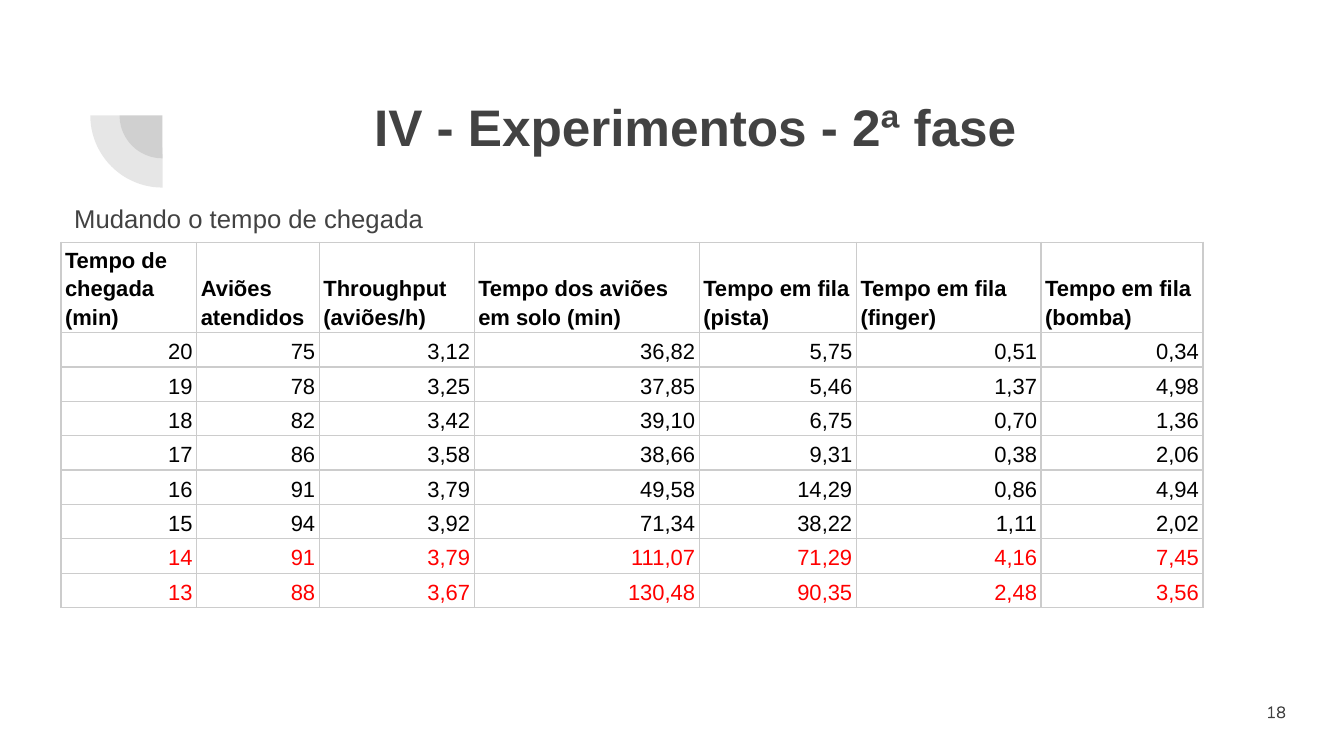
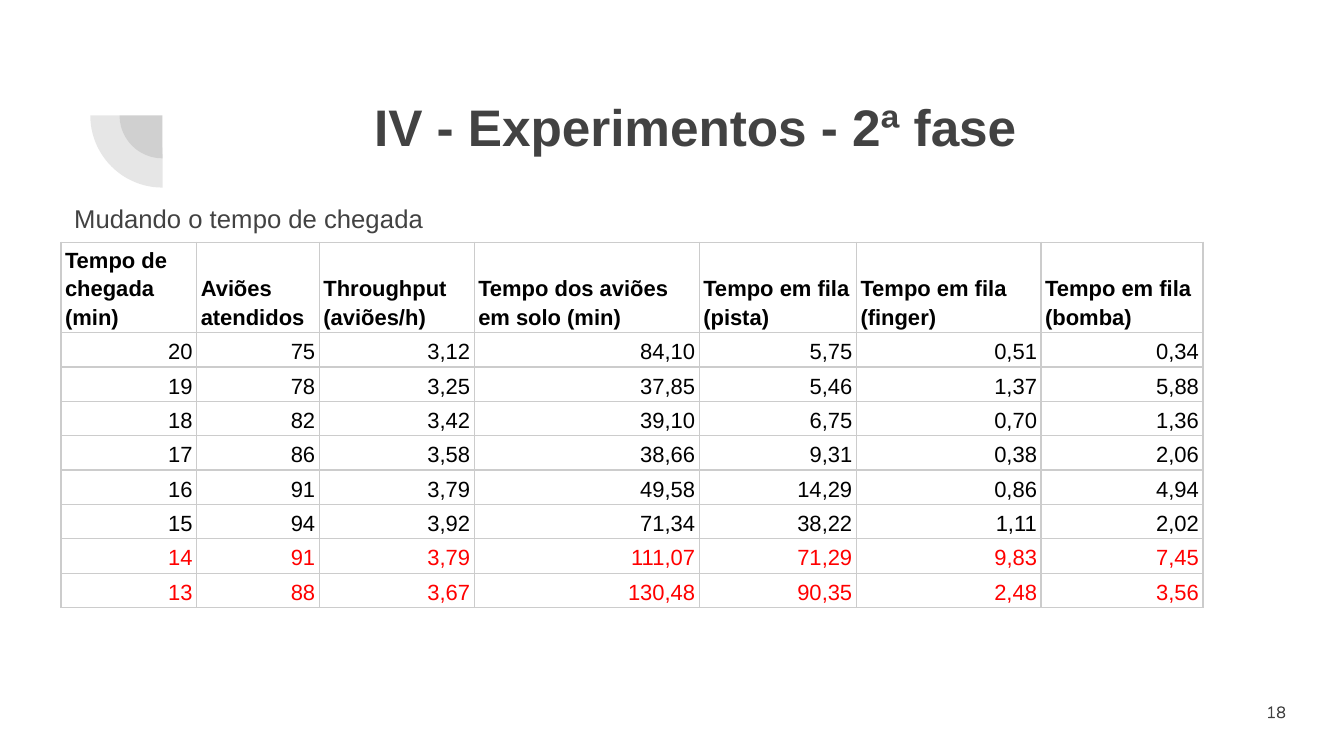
36,82: 36,82 -> 84,10 (668, 352)
4,98: 4,98 -> 5,88 (1178, 387)
4,16: 4,16 -> 9,83 (1016, 558)
